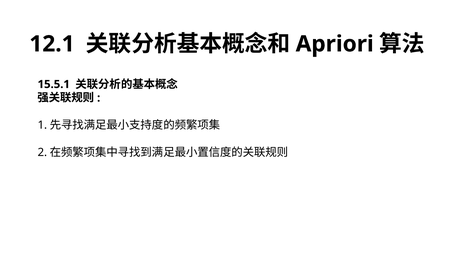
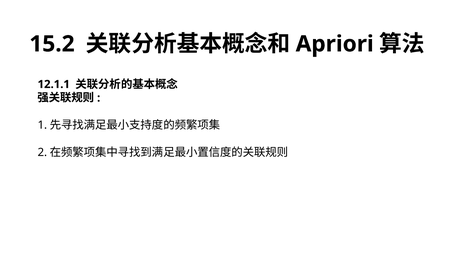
12.1: 12.1 -> 15.2 (52, 44)
15.5.1: 15.5.1 -> 12.1.1 (54, 84)
